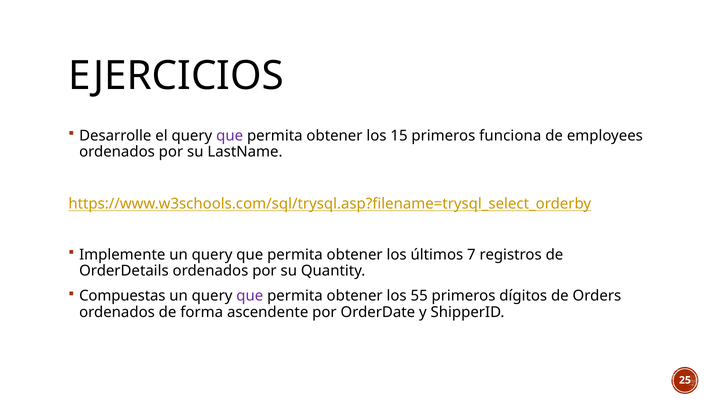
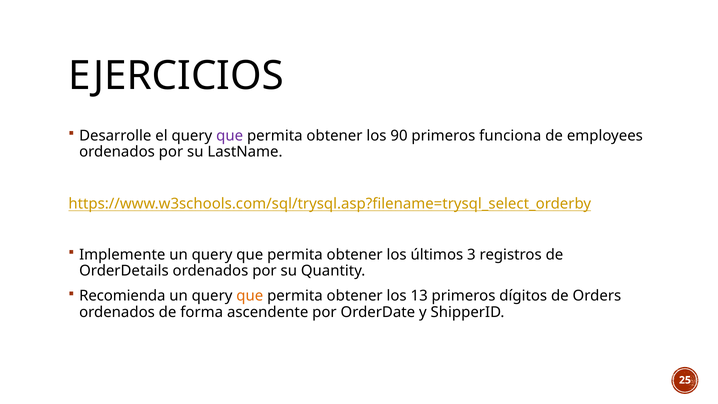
15: 15 -> 90 (399, 136)
7: 7 -> 3 (471, 255)
Compuestas: Compuestas -> Recomienda (122, 296)
que colour: purple -> orange (250, 296)
55: 55 -> 13 (419, 296)
